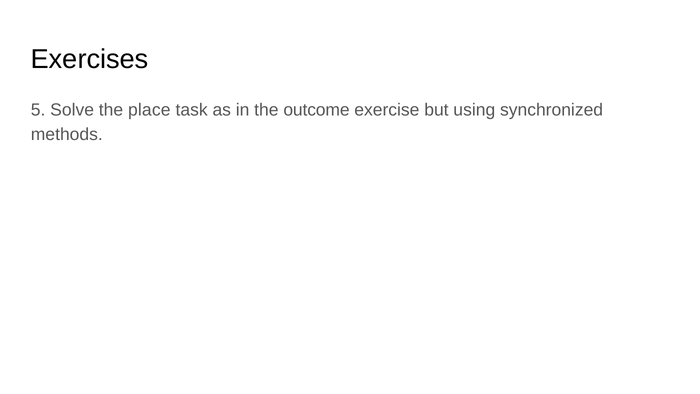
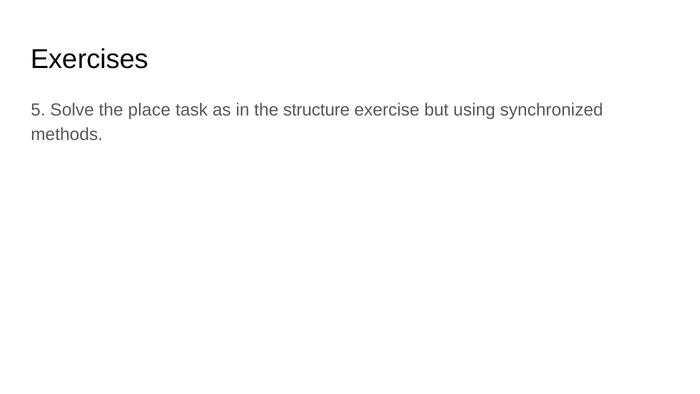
outcome: outcome -> structure (317, 110)
